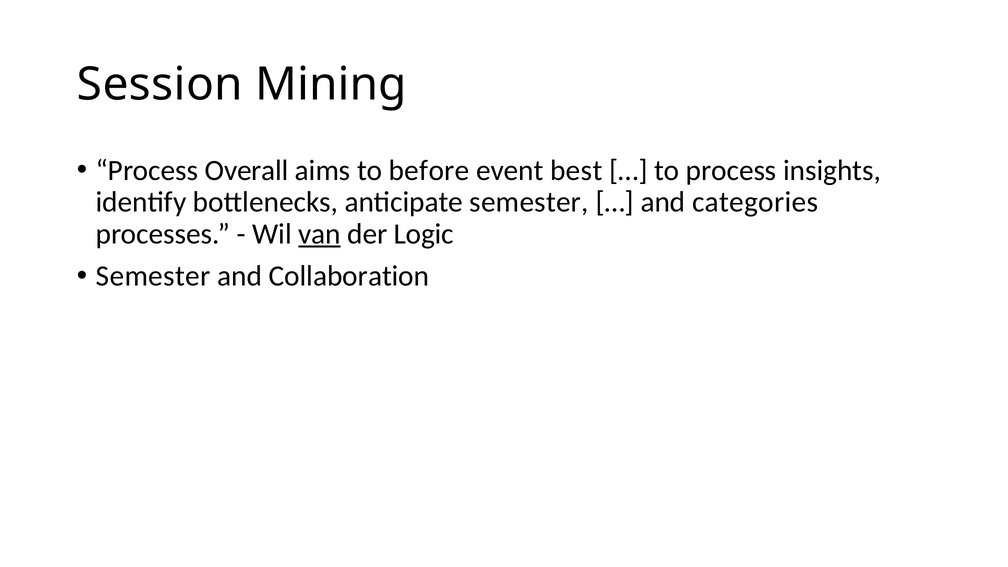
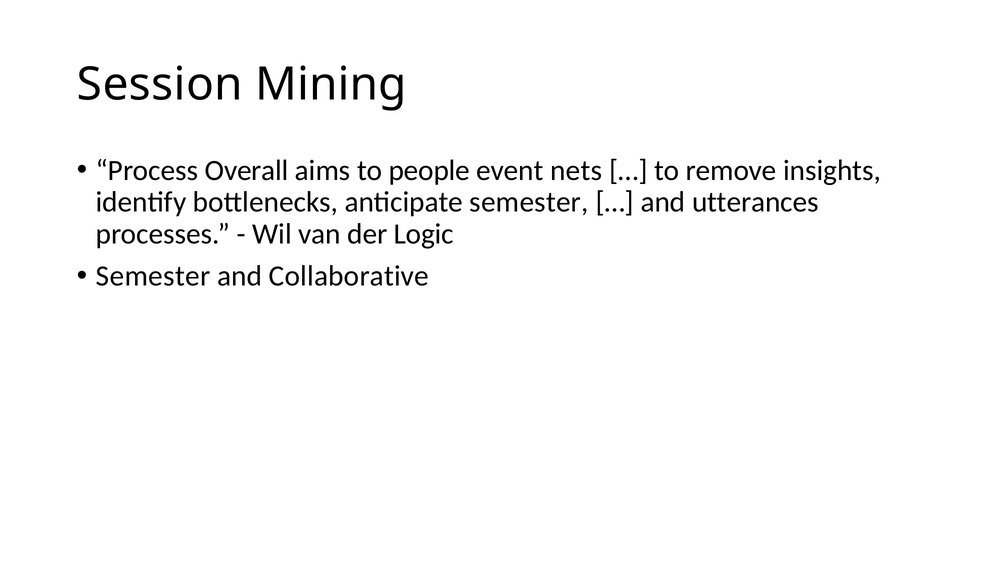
before: before -> people (429, 170)
best: best -> nets (576, 170)
to process: process -> remove (731, 170)
categories: categories -> utterances (755, 202)
van underline: present -> none (320, 234)
Collaboration: Collaboration -> Collaborative (349, 276)
